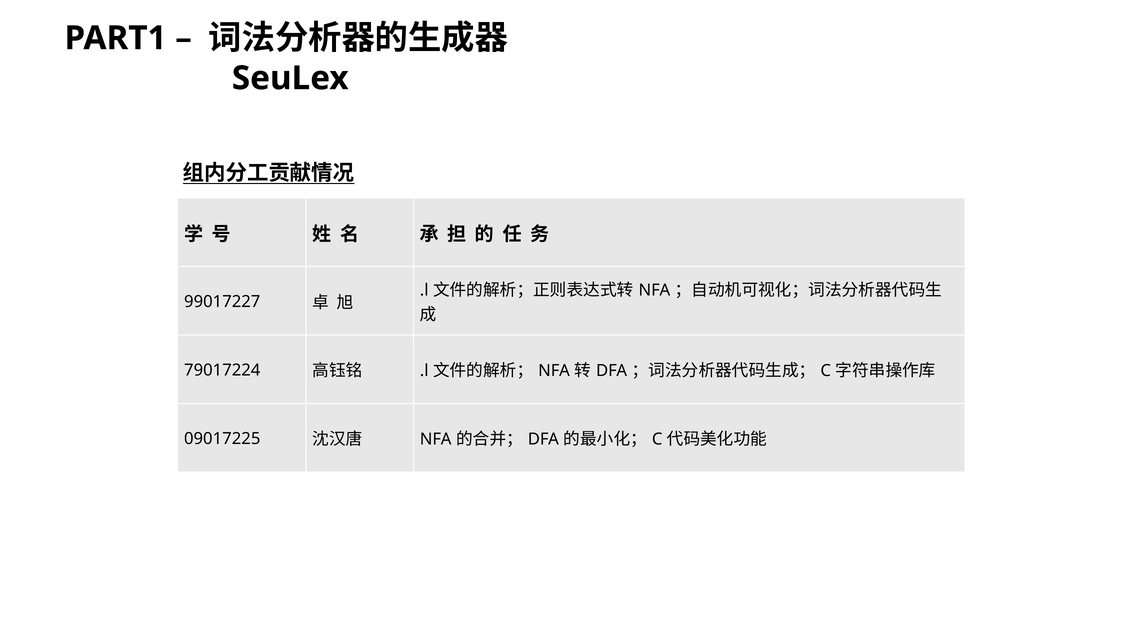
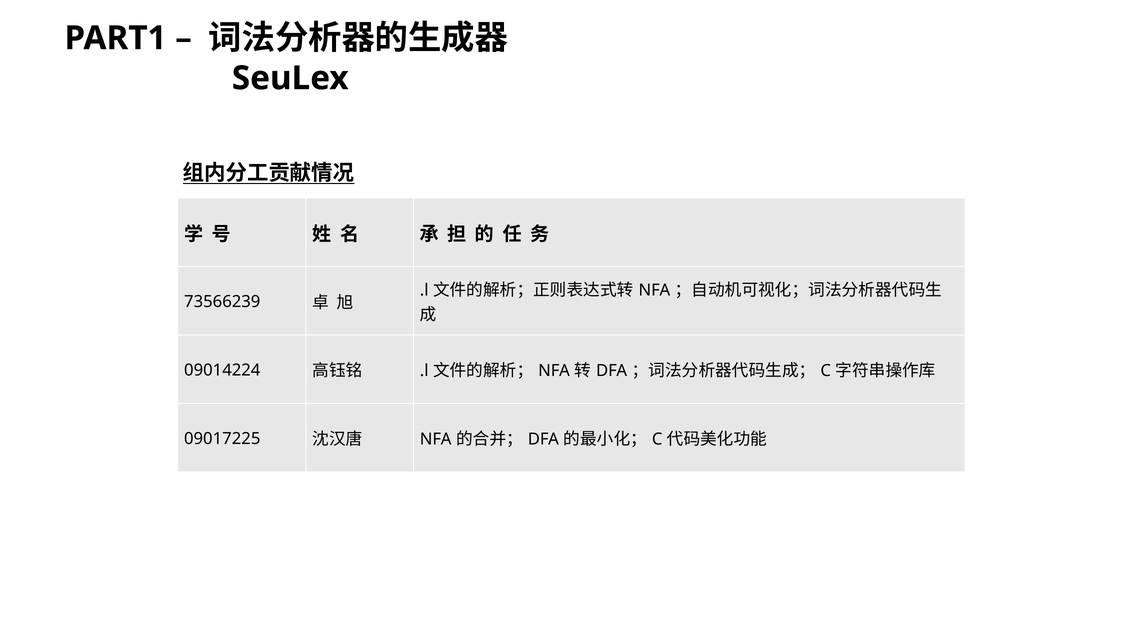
99017227: 99017227 -> 73566239 (222, 302)
79017224: 79017224 -> 09014224 (222, 370)
